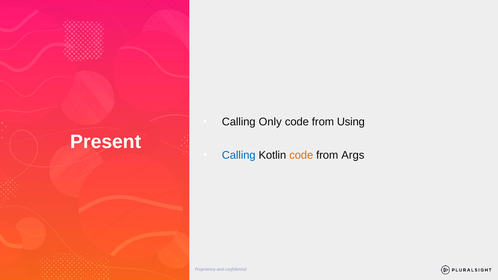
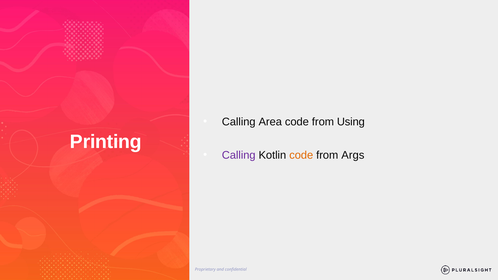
Only: Only -> Area (270, 122)
Present: Present -> Printing (106, 142)
Calling colour: blue -> purple (239, 155)
